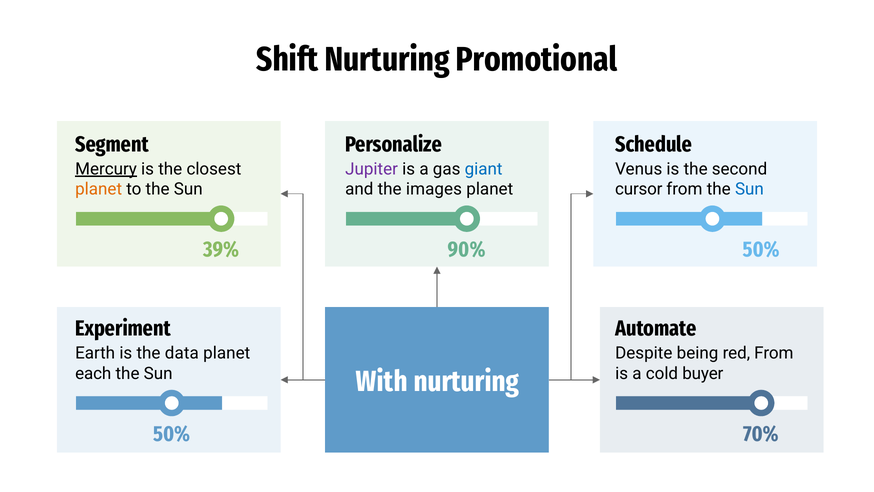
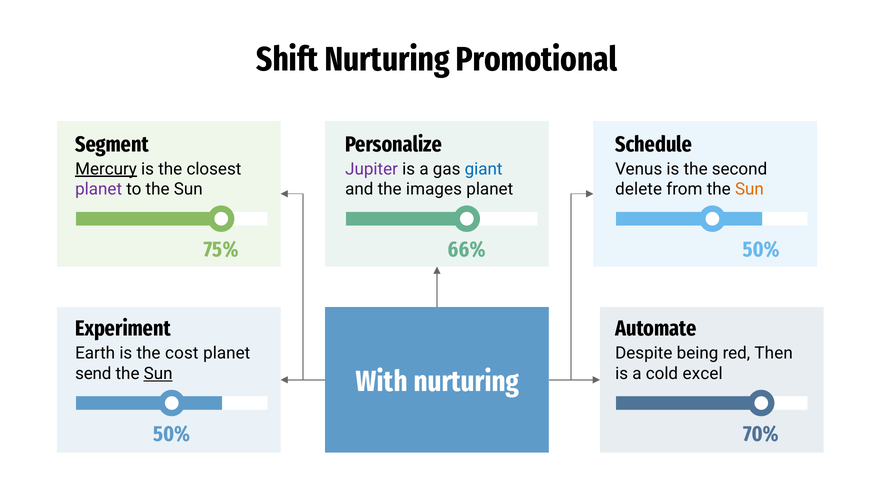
planet colour: orange -> purple (99, 189)
cursor: cursor -> delete (639, 189)
Sun colour: blue -> orange (749, 189)
39%: 39% -> 75% (221, 249)
90%: 90% -> 66% (467, 249)
data: data -> cost (182, 353)
red From: From -> Then (774, 353)
each: each -> send (93, 373)
Sun underline: none -> present (158, 373)
buyer: buyer -> excel (703, 373)
